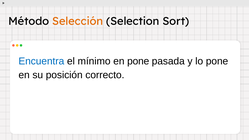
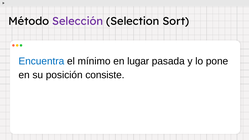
Selección colour: orange -> purple (78, 21)
en pone: pone -> lugar (138, 61)
correcto: correcto -> consiste (105, 75)
